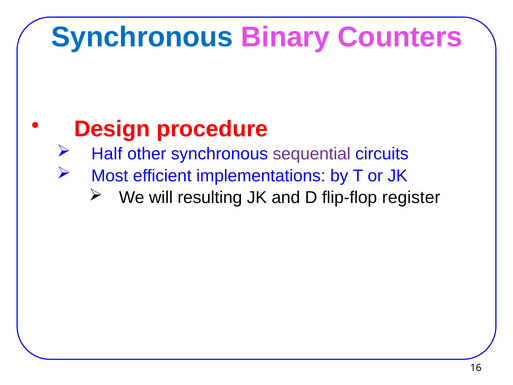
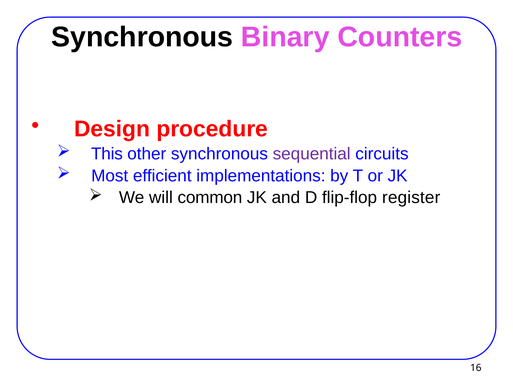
Synchronous colour: blue -> black (142, 37)
Half: Half -> This (107, 154)
resulting: resulting -> common (210, 198)
